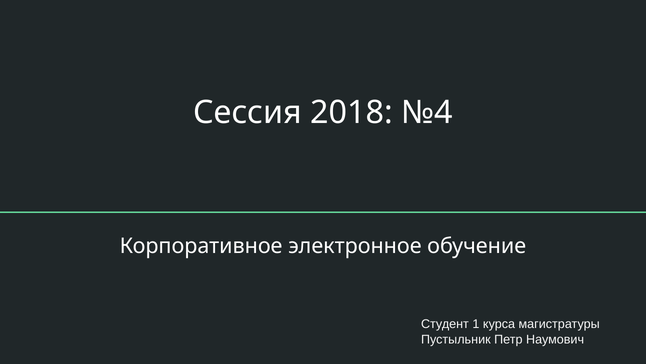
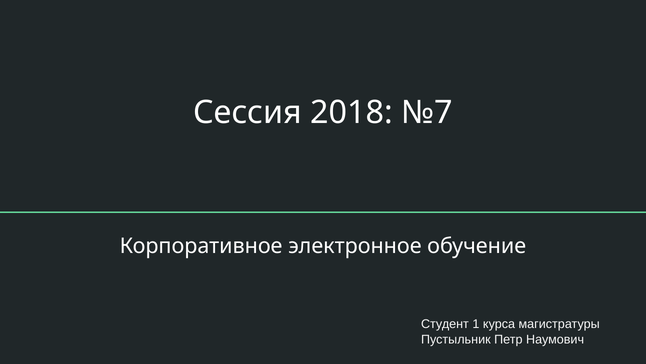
№4: №4 -> №7 (427, 112)
